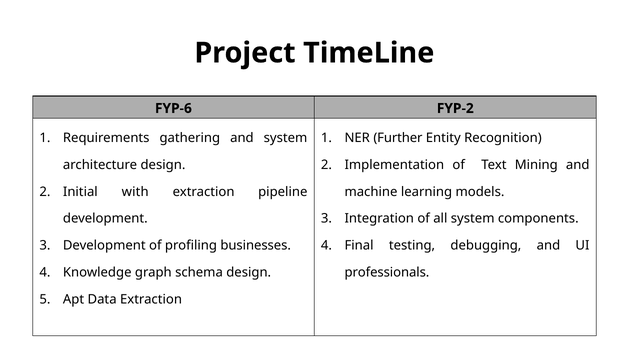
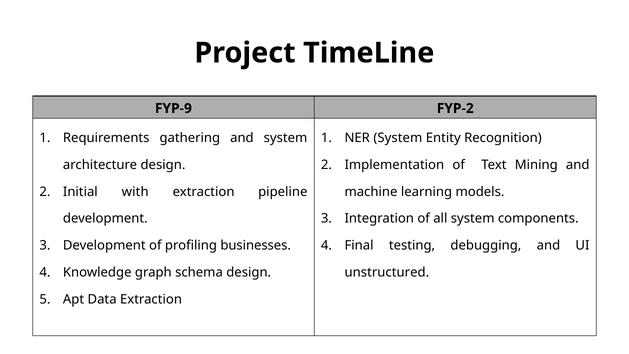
FYP-6: FYP-6 -> FYP-9 (173, 108)
NER Further: Further -> System (398, 138)
professionals: professionals -> unstructured (387, 272)
